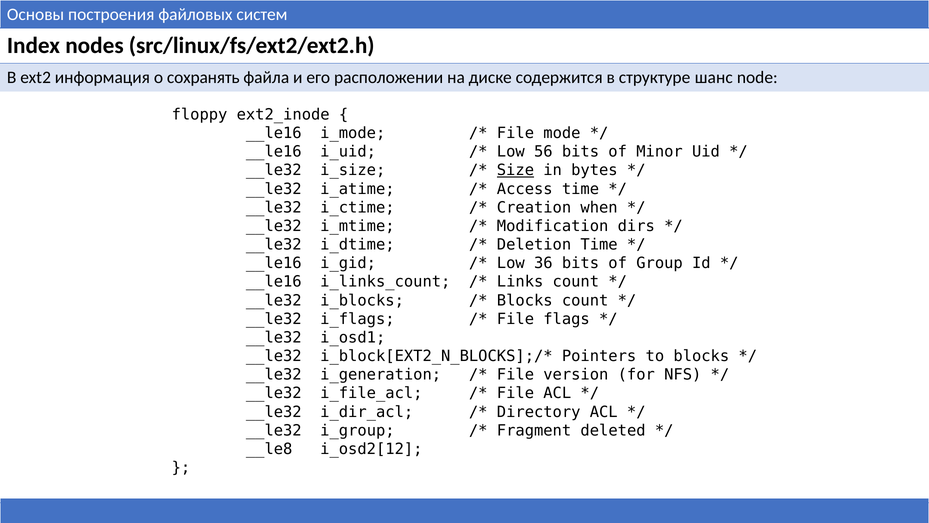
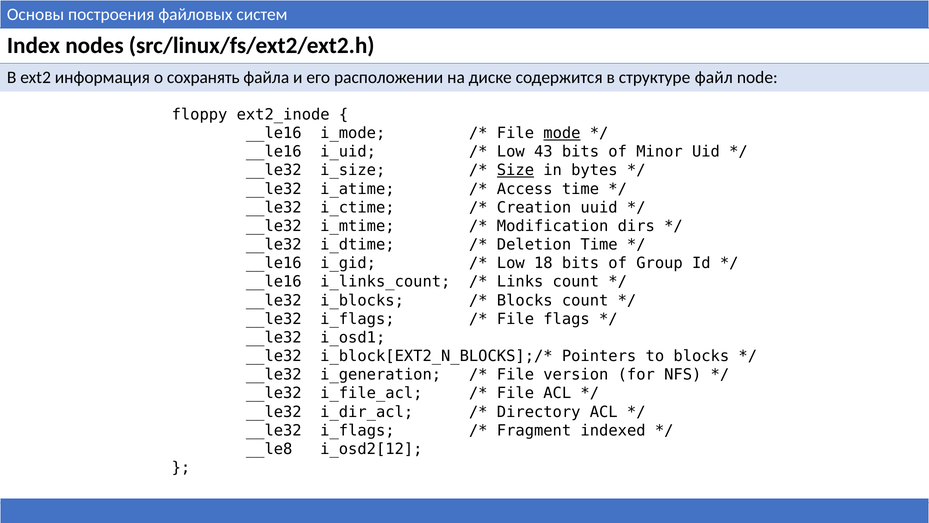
шанс: шанс -> файл (714, 78)
mode underline: none -> present (562, 133)
56: 56 -> 43 (543, 152)
when: when -> uuid (599, 207)
36: 36 -> 18 (543, 263)
i_group: i_group -> i_flags (357, 430)
deleted: deleted -> indexed (613, 430)
